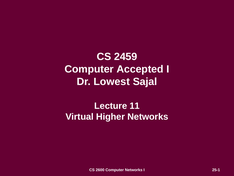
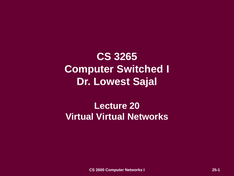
2459: 2459 -> 3265 (126, 56)
Accepted: Accepted -> Switched (140, 69)
11: 11 -> 20 (135, 106)
Virtual Higher: Higher -> Virtual (110, 116)
